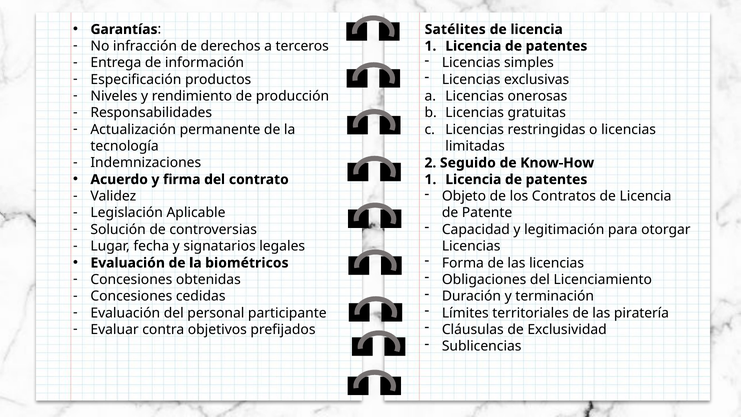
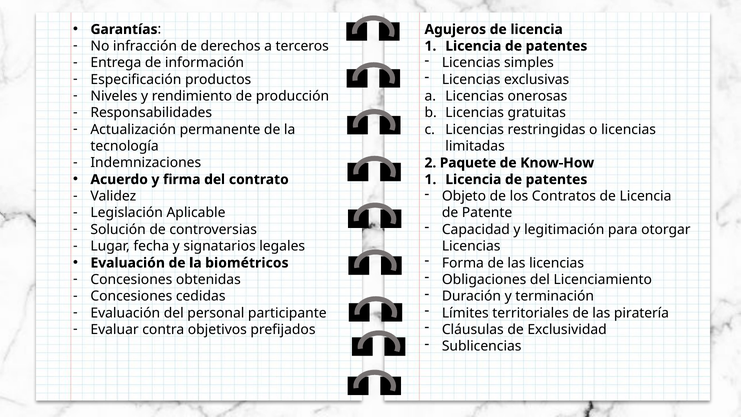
Satélites: Satélites -> Agujeros (455, 29)
Seguido: Seguido -> Paquete (468, 163)
